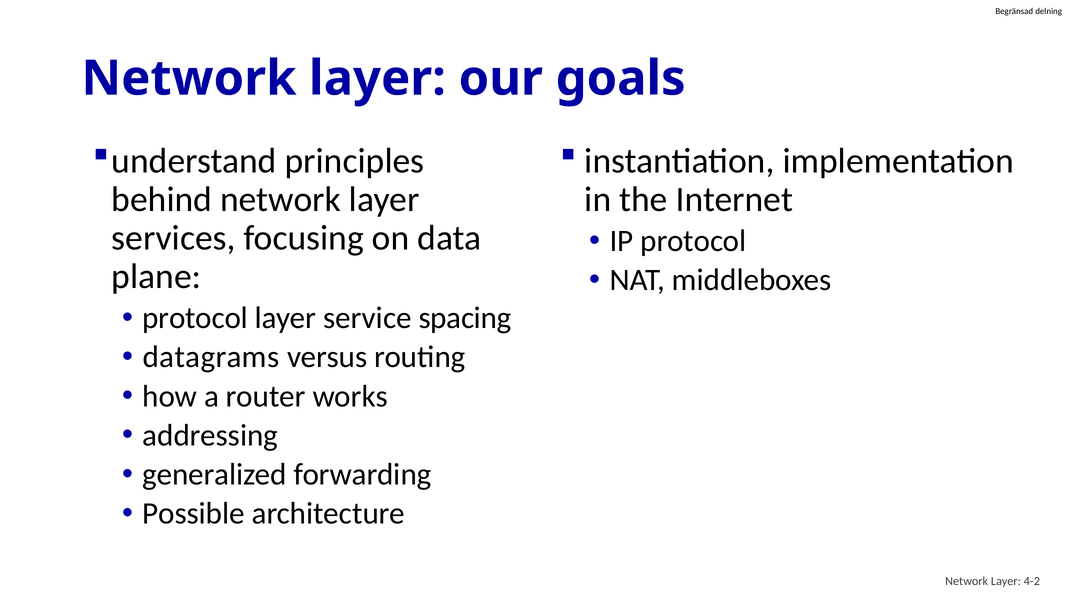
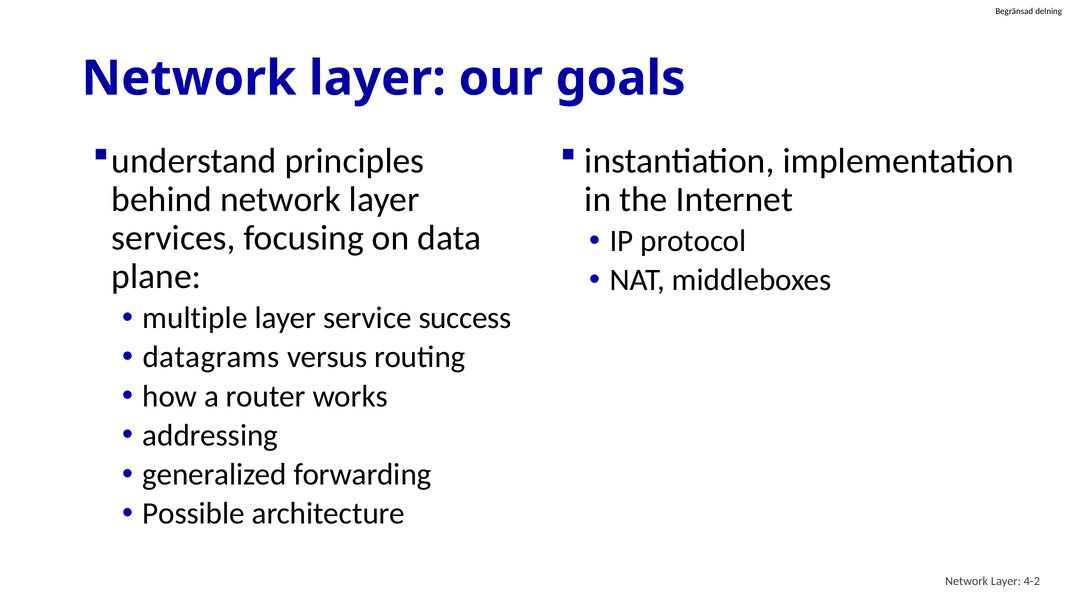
protocol: protocol -> multiple (195, 318)
spacing: spacing -> success (465, 318)
